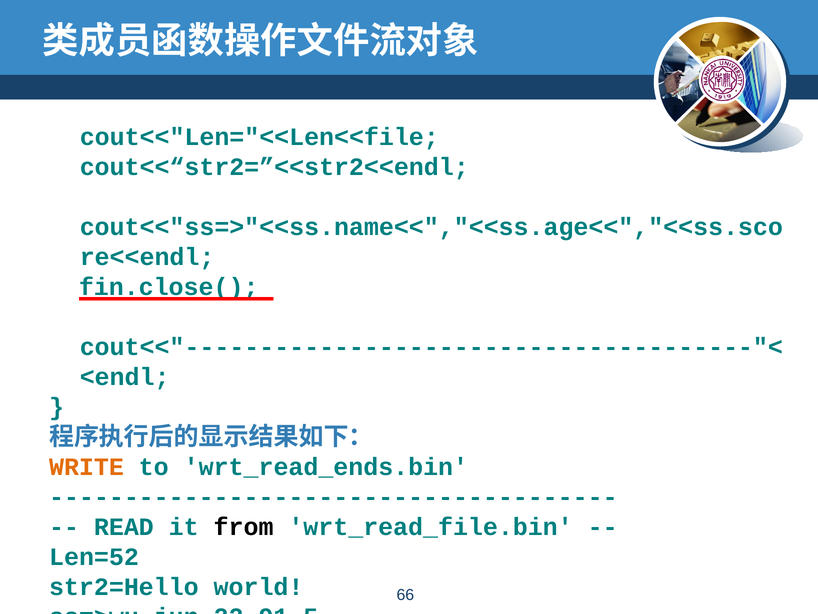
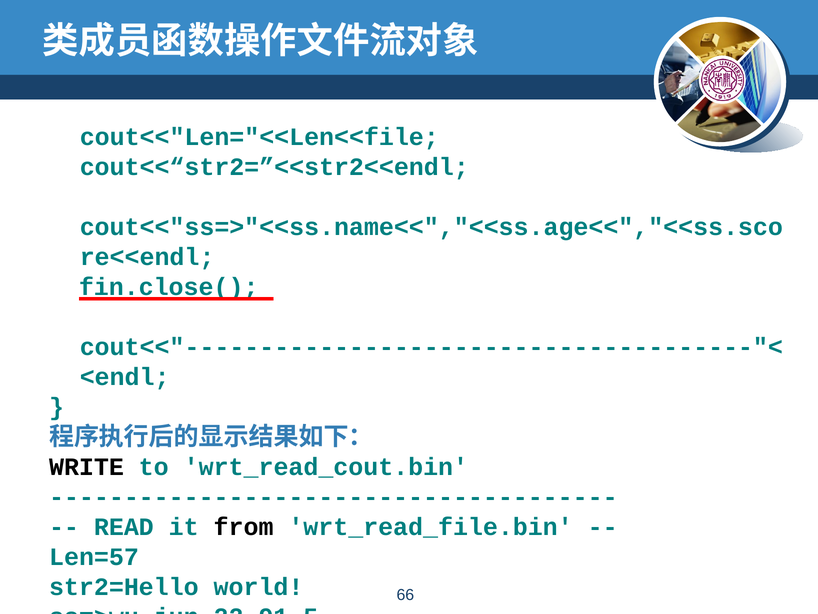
WRITE colour: orange -> black (86, 467)
wrt_read_ends.bin: wrt_read_ends.bin -> wrt_read_cout.bin (326, 467)
Len=52: Len=52 -> Len=57 (94, 556)
